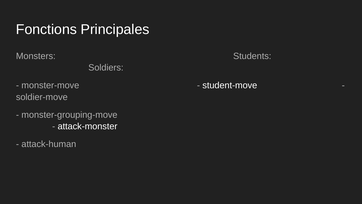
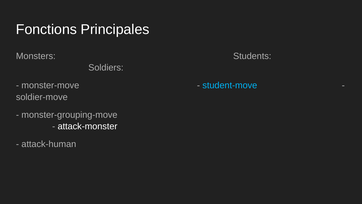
student-move colour: white -> light blue (230, 85)
